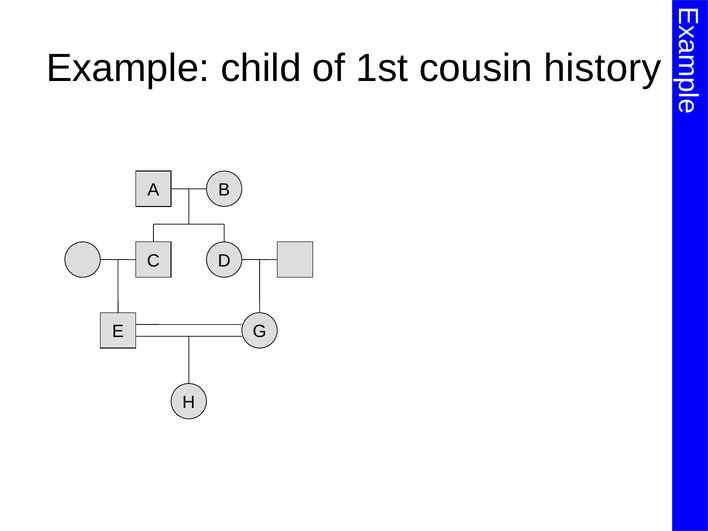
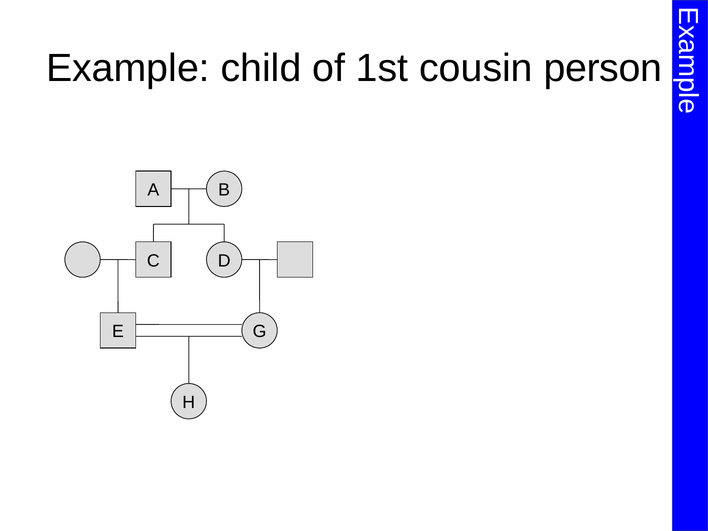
history: history -> person (603, 68)
